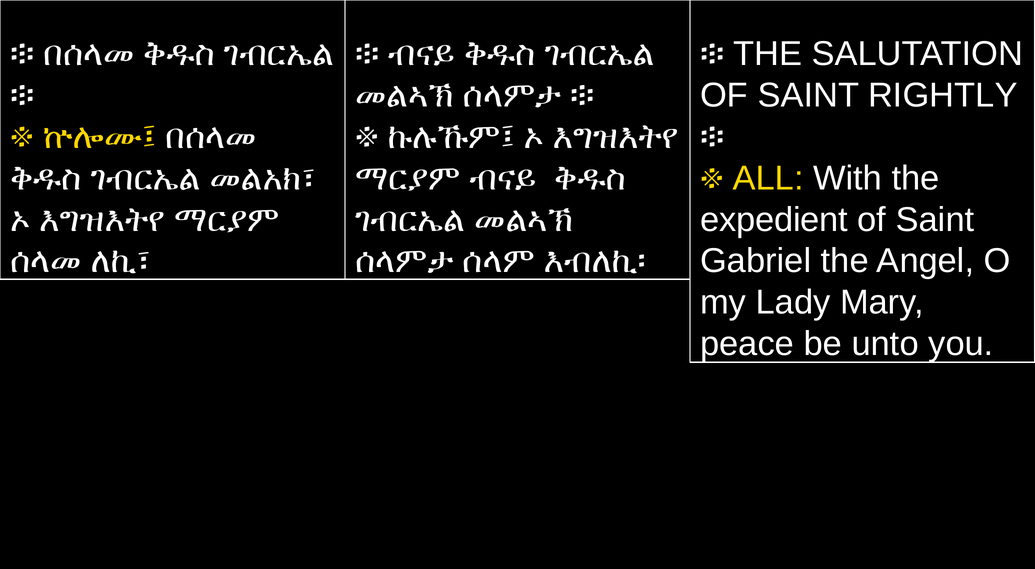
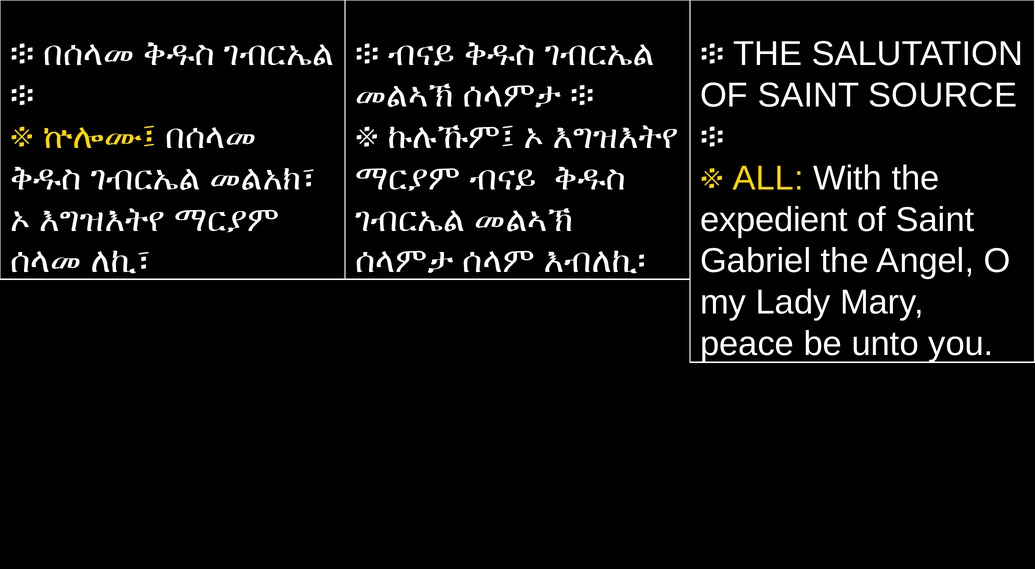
RIGHTLY: RIGHTLY -> SOURCE (943, 96)
